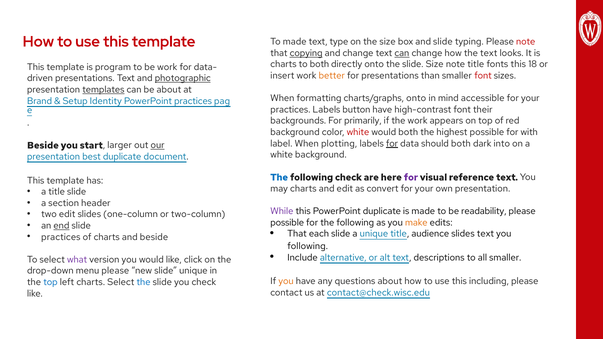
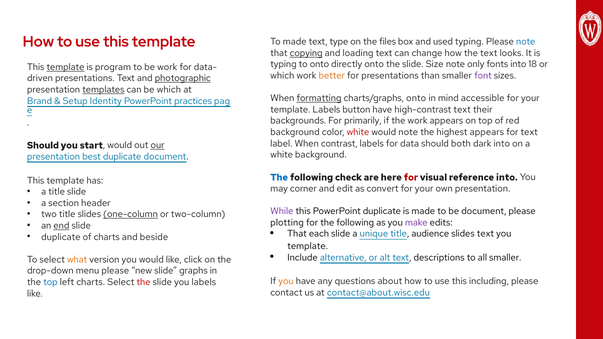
the size: size -> files (388, 42)
and slide: slide -> used (443, 42)
note colour: red -> blue (526, 42)
and change: change -> loading (358, 53)
can underline: present -> none (402, 53)
charts: charts -> typing (283, 64)
to both: both -> onto (319, 64)
note title: title -> only (476, 64)
fonts this: this -> into (518, 64)
template underline: none -> present (65, 67)
insert: insert -> which (282, 76)
font colour: red -> purple (483, 76)
be about: about -> which (169, 90)
formatting underline: none -> present (319, 98)
practices: practices -> template (290, 110)
high-contrast font: font -> text (462, 110)
would both: both -> note (408, 132)
highest possible: possible -> appears (487, 132)
for with: with -> text (529, 132)
plotting: plotting -> contrast (339, 144)
for underline: present -> none (392, 144)
Beside: Beside -> Should (43, 145)
start larger: larger -> would (120, 145)
for colour: purple -> red (411, 177)
reference text: text -> into (507, 177)
may charts: charts -> corner (303, 189)
be readability: readability -> document (484, 211)
two edit: edit -> title (67, 214)
one-column underline: none -> present (131, 214)
possible: possible -> plotting (287, 223)
make colour: orange -> purple (416, 223)
practices: practices -> duplicate (61, 237)
following: following -> template (308, 246)
what colour: purple -> orange (77, 260)
slide unique: unique -> graphs (193, 271)
the colour: blue -> red (144, 282)
you check: check -> labels (204, 282)
contact@check.wisc.edu: contact@check.wisc.edu -> contact@about.wisc.edu (378, 293)
